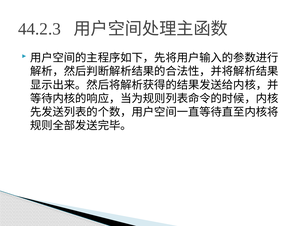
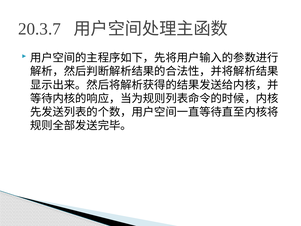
44.2.3: 44.2.3 -> 20.3.7 (39, 29)
